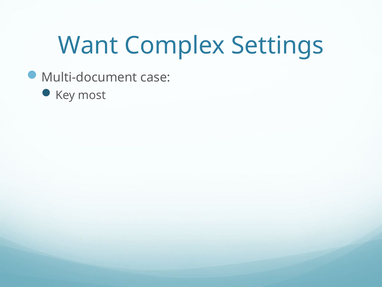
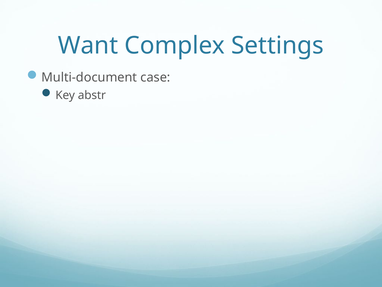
most: most -> abstr (92, 95)
